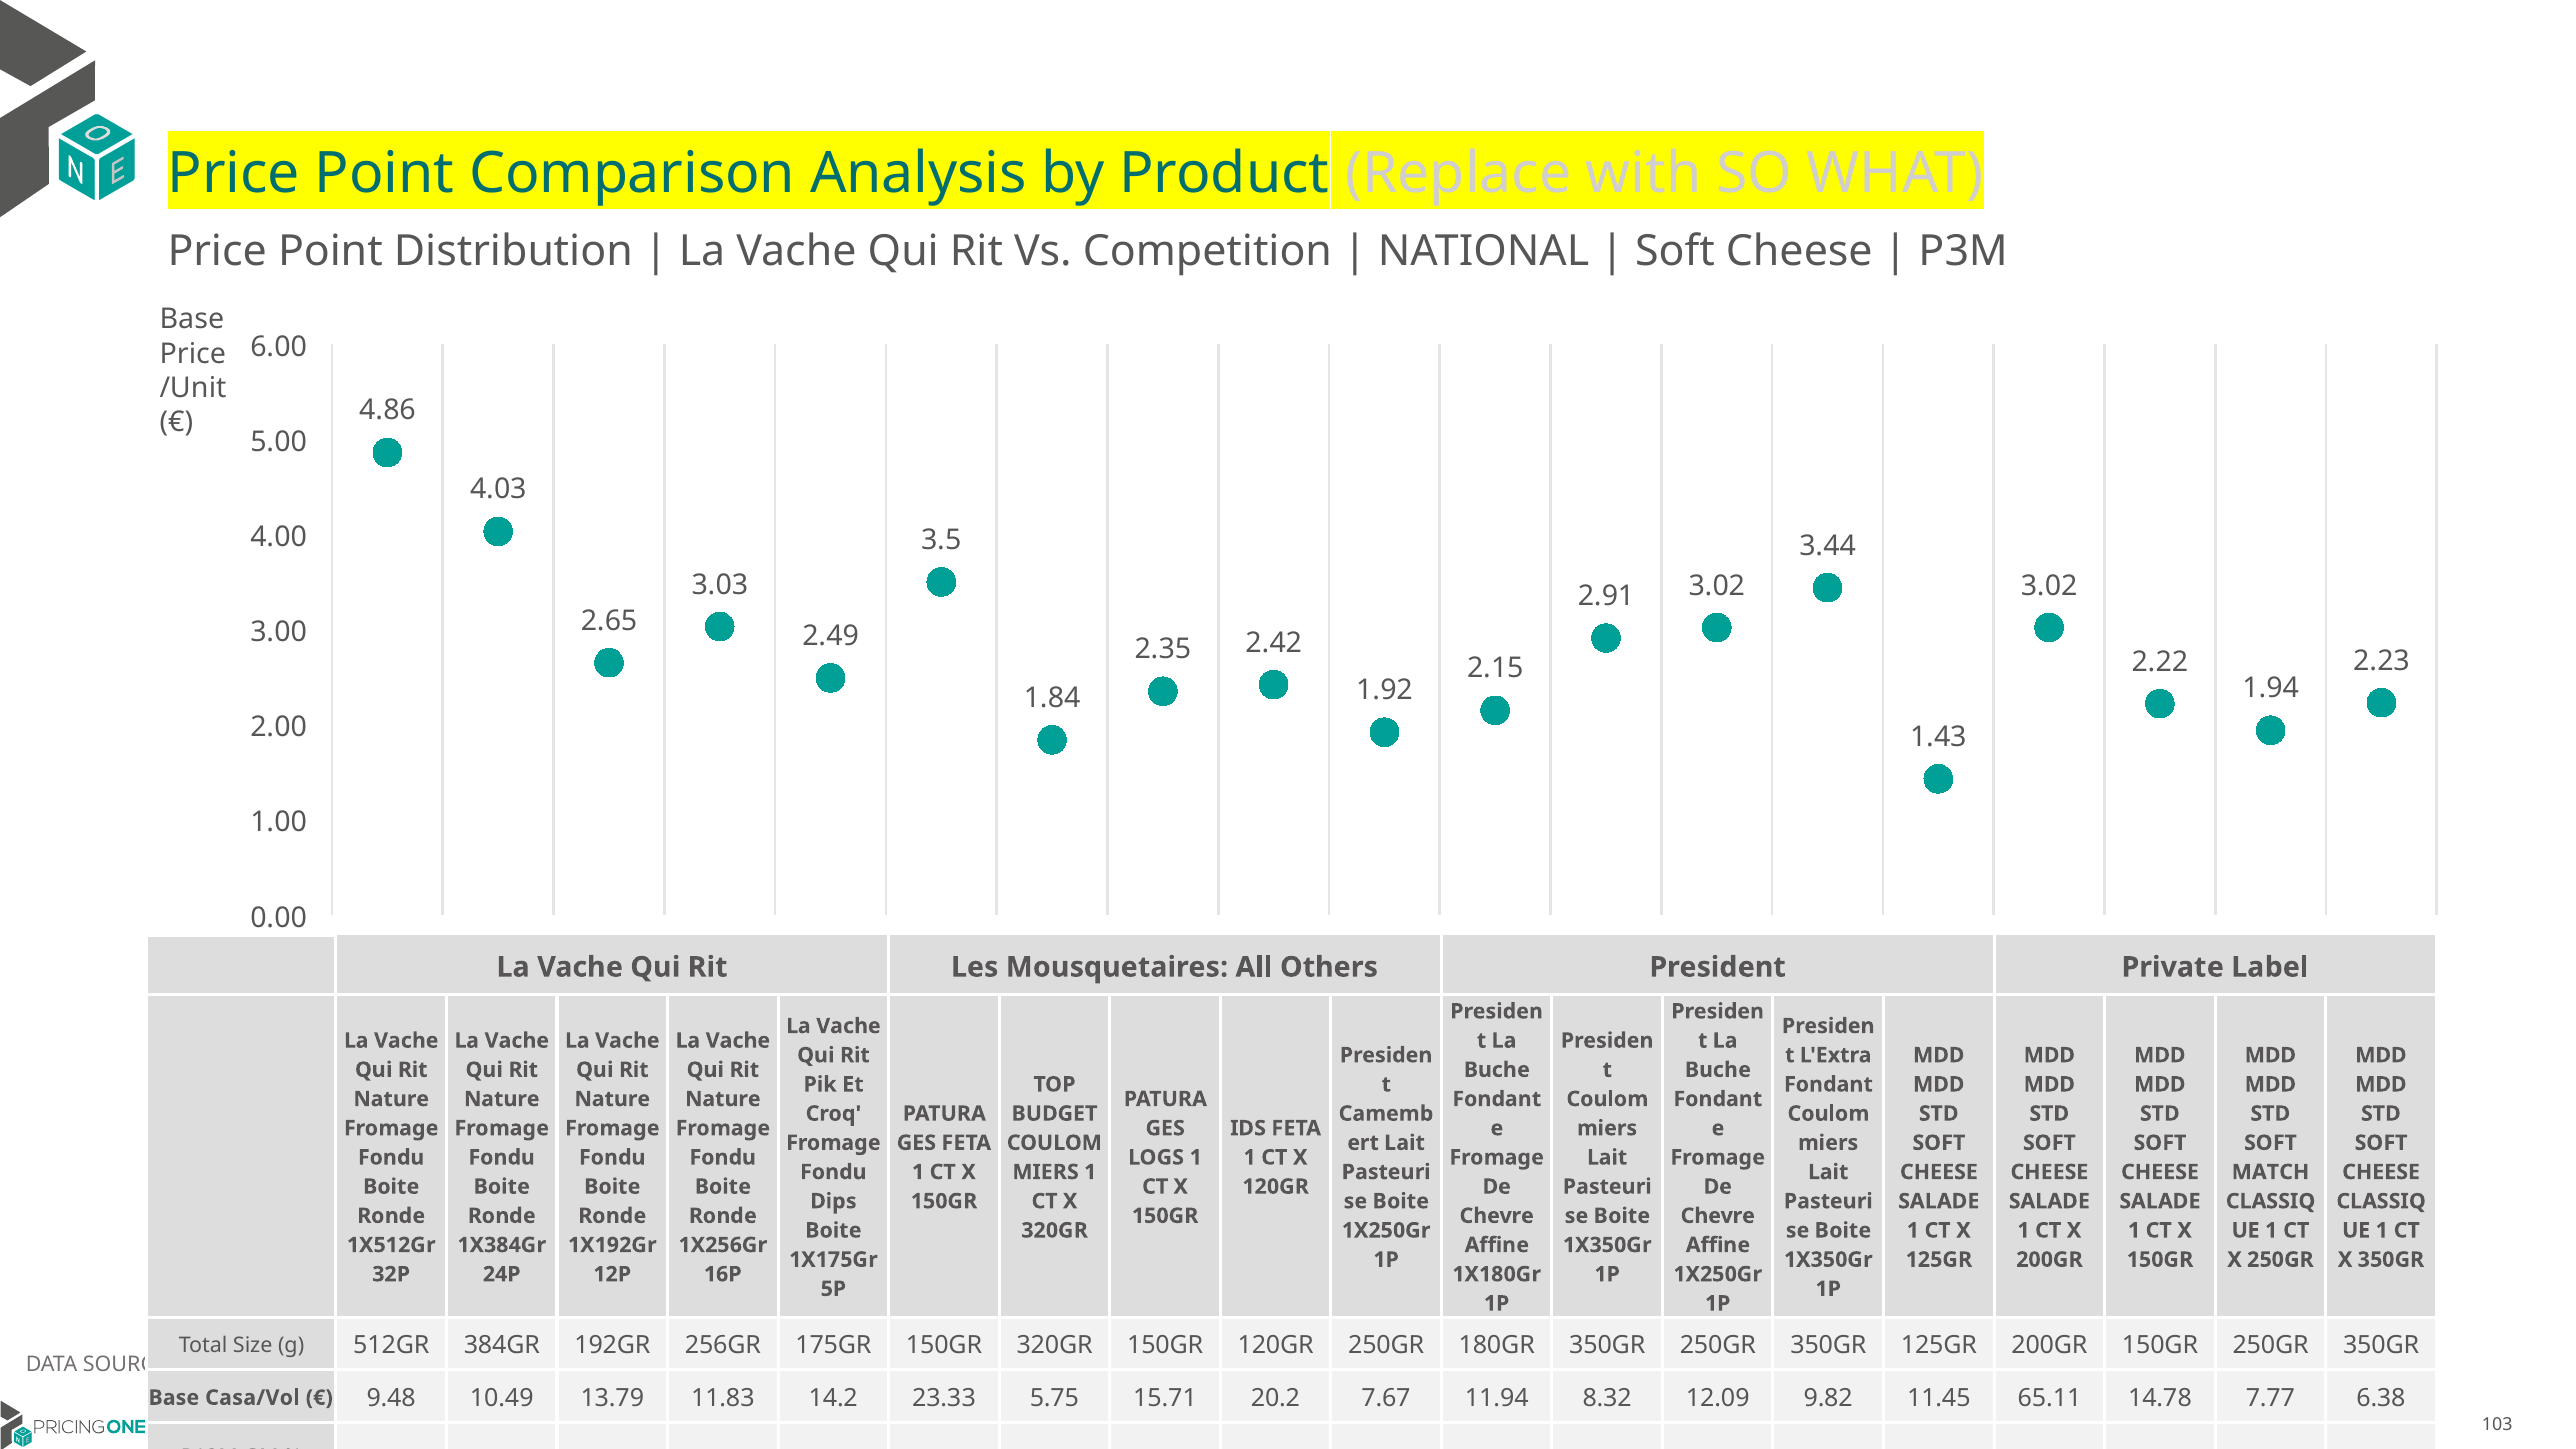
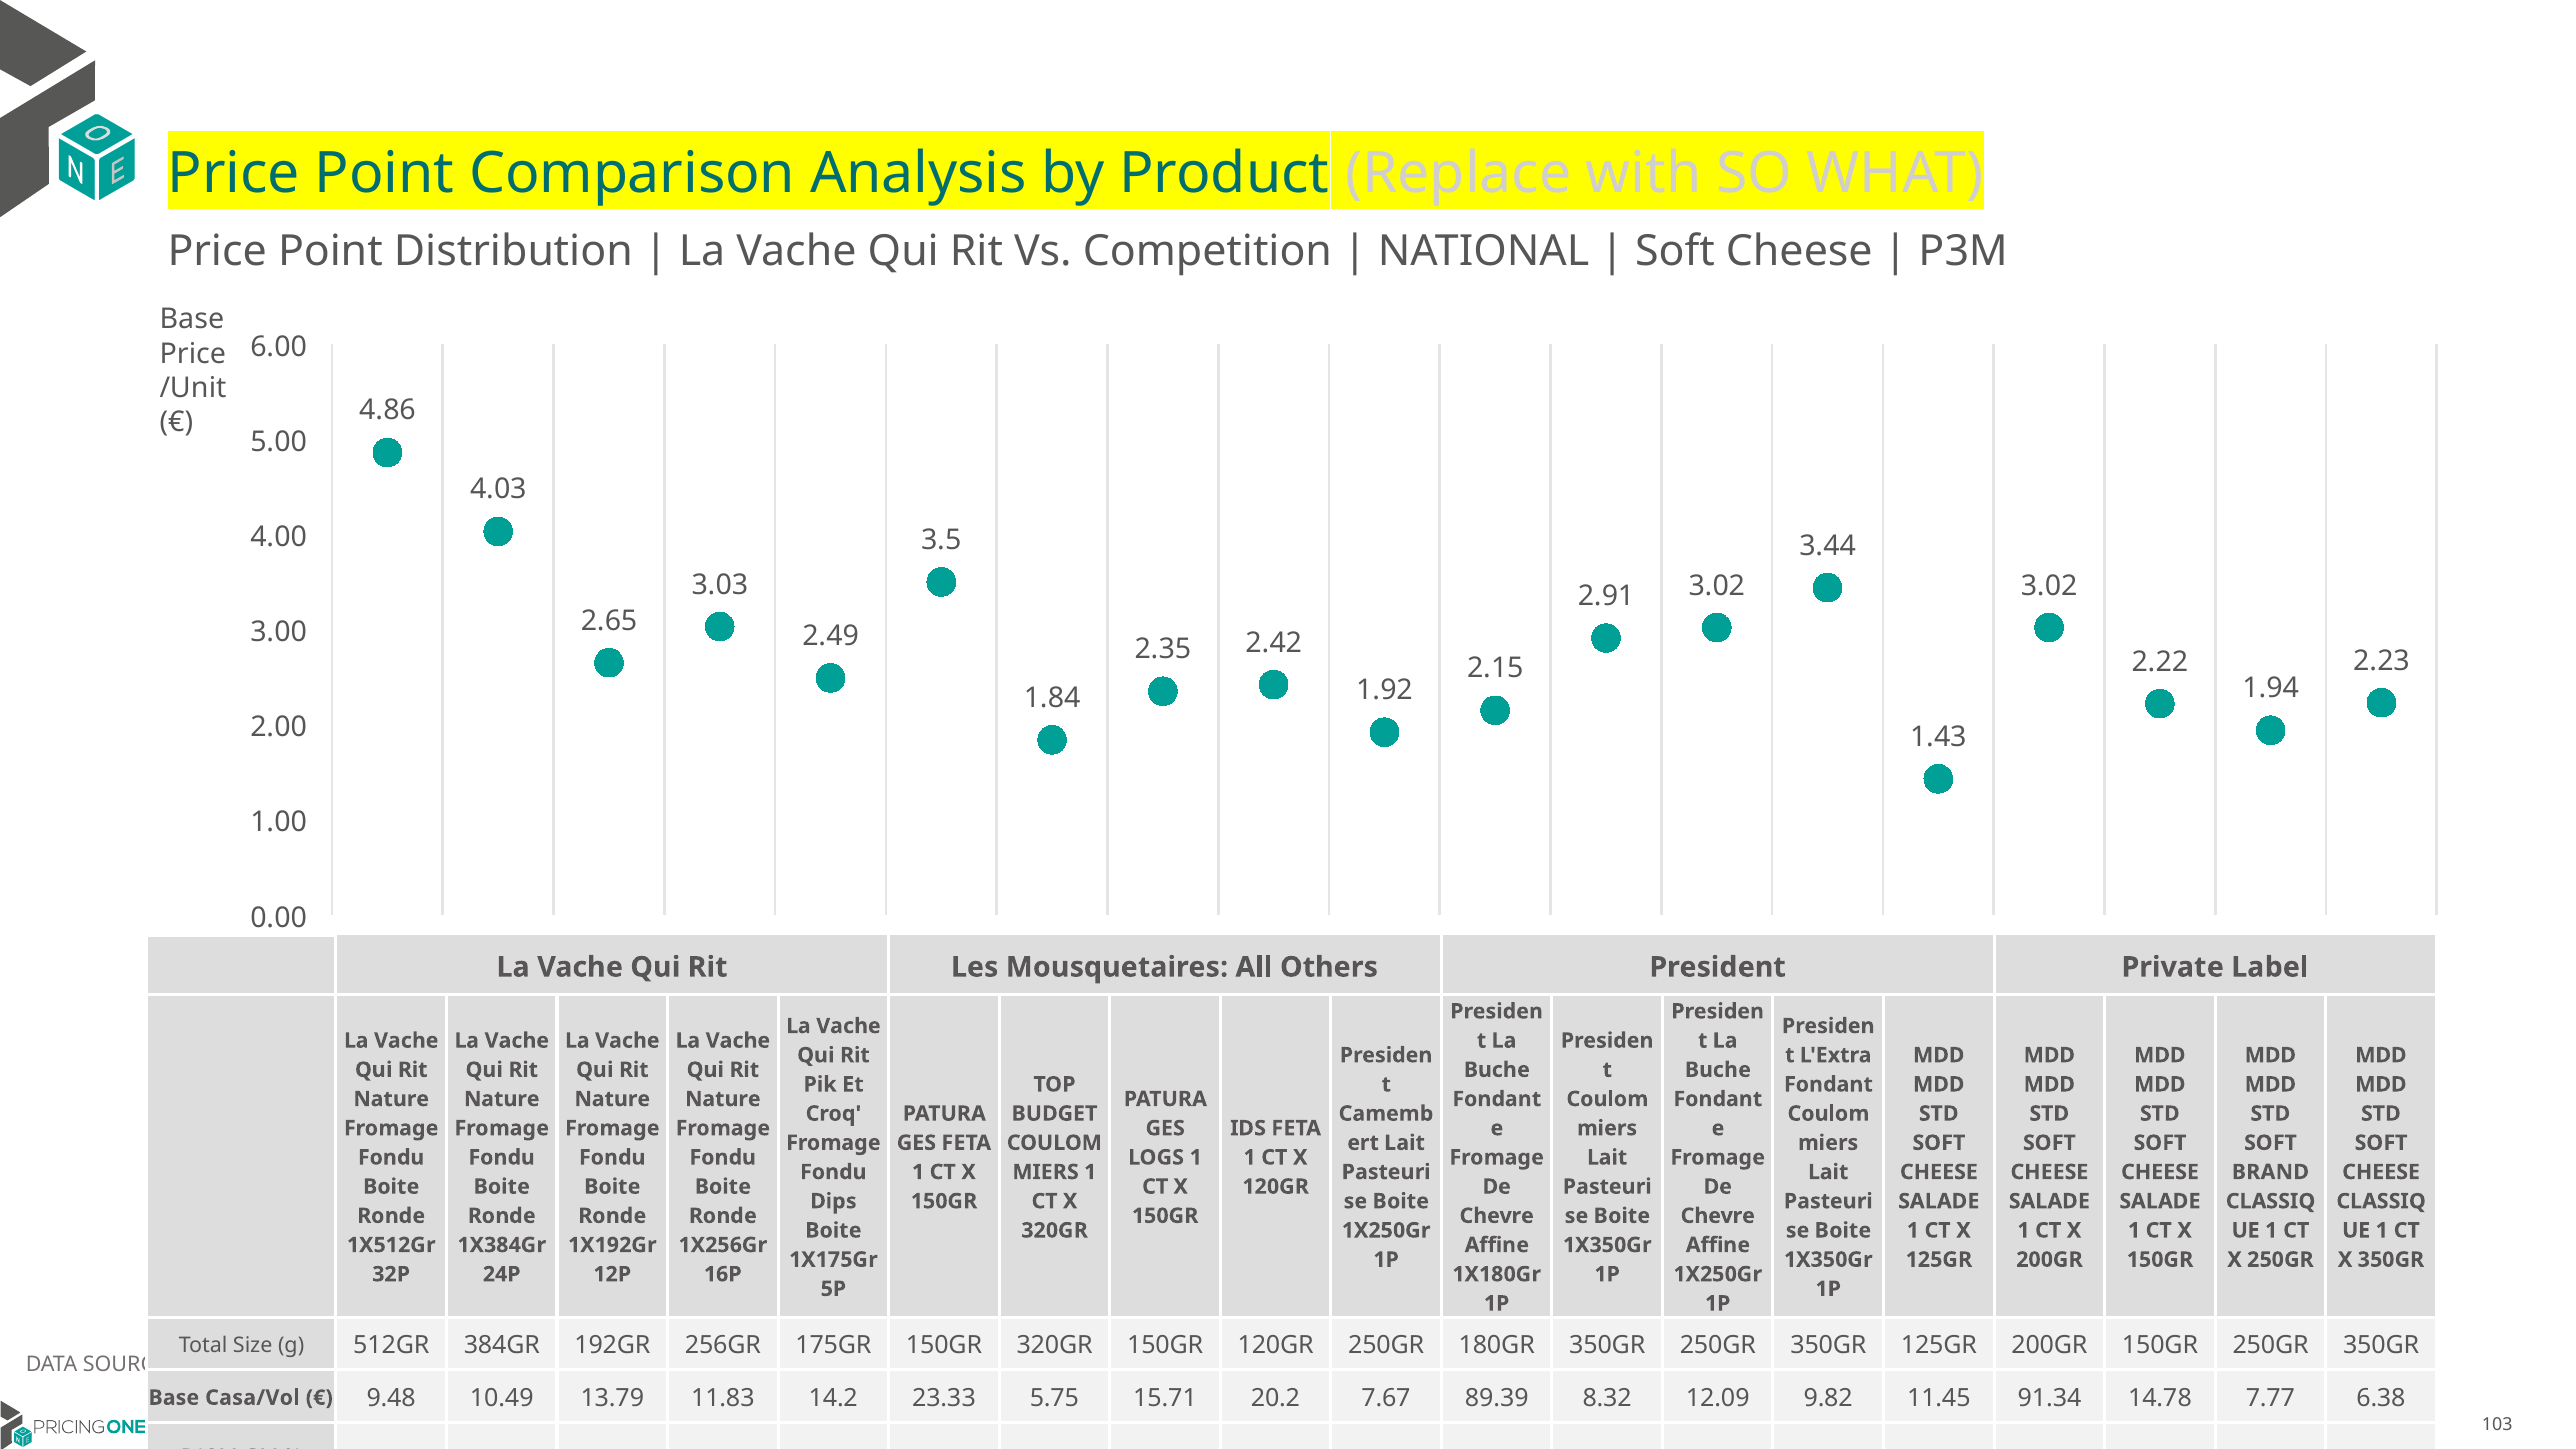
MATCH: MATCH -> BRAND (2270, 1172)
11.94: 11.94 -> 89.39 (1497, 1398)
65.11: 65.11 -> 91.34 (2049, 1398)
